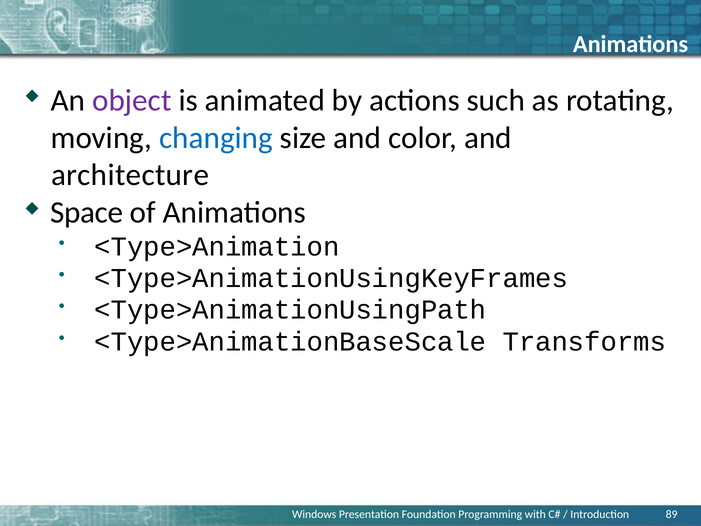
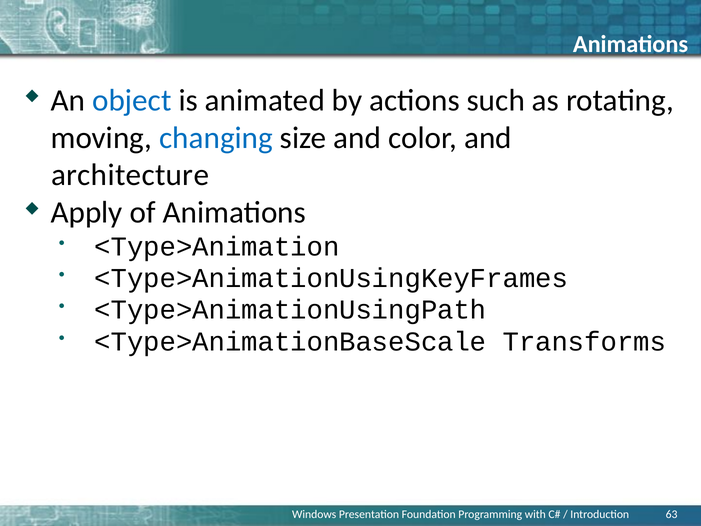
object colour: purple -> blue (132, 100)
Space: Space -> Apply (87, 212)
89: 89 -> 63 (672, 514)
